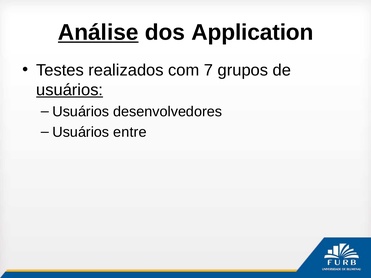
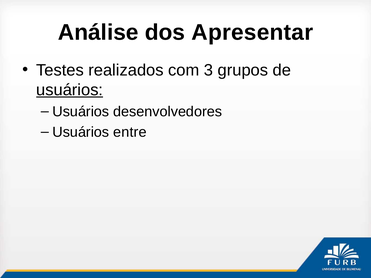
Análise underline: present -> none (98, 32)
Application: Application -> Apresentar (252, 32)
7: 7 -> 3 (209, 70)
